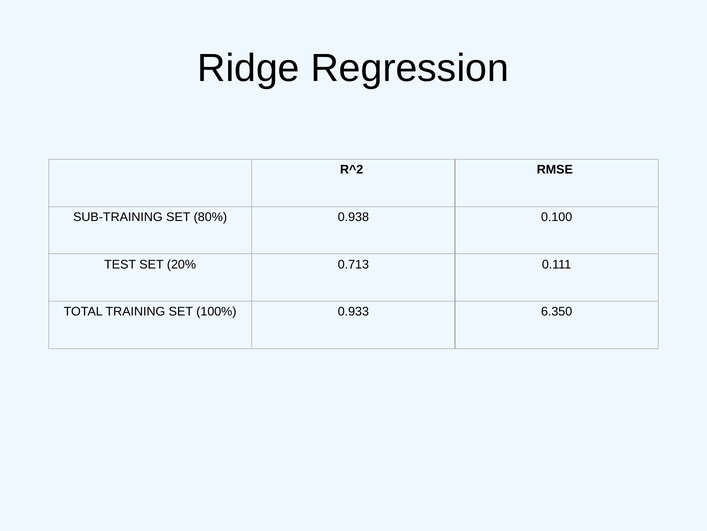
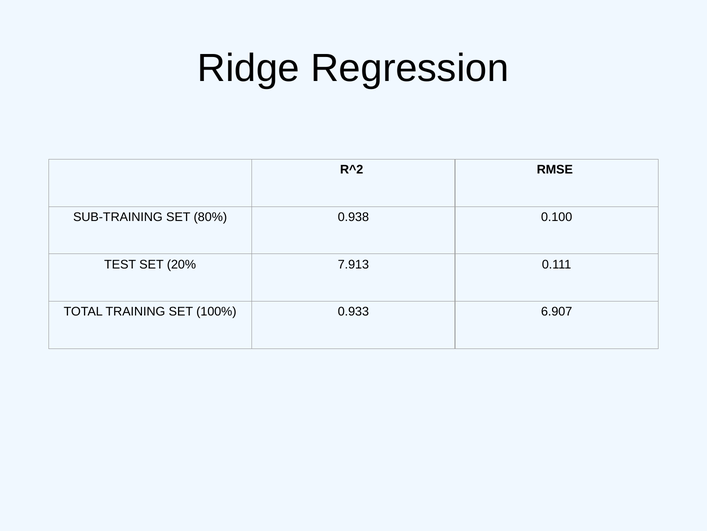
0.713: 0.713 -> 7.913 (353, 264)
6.350: 6.350 -> 6.907 (557, 312)
